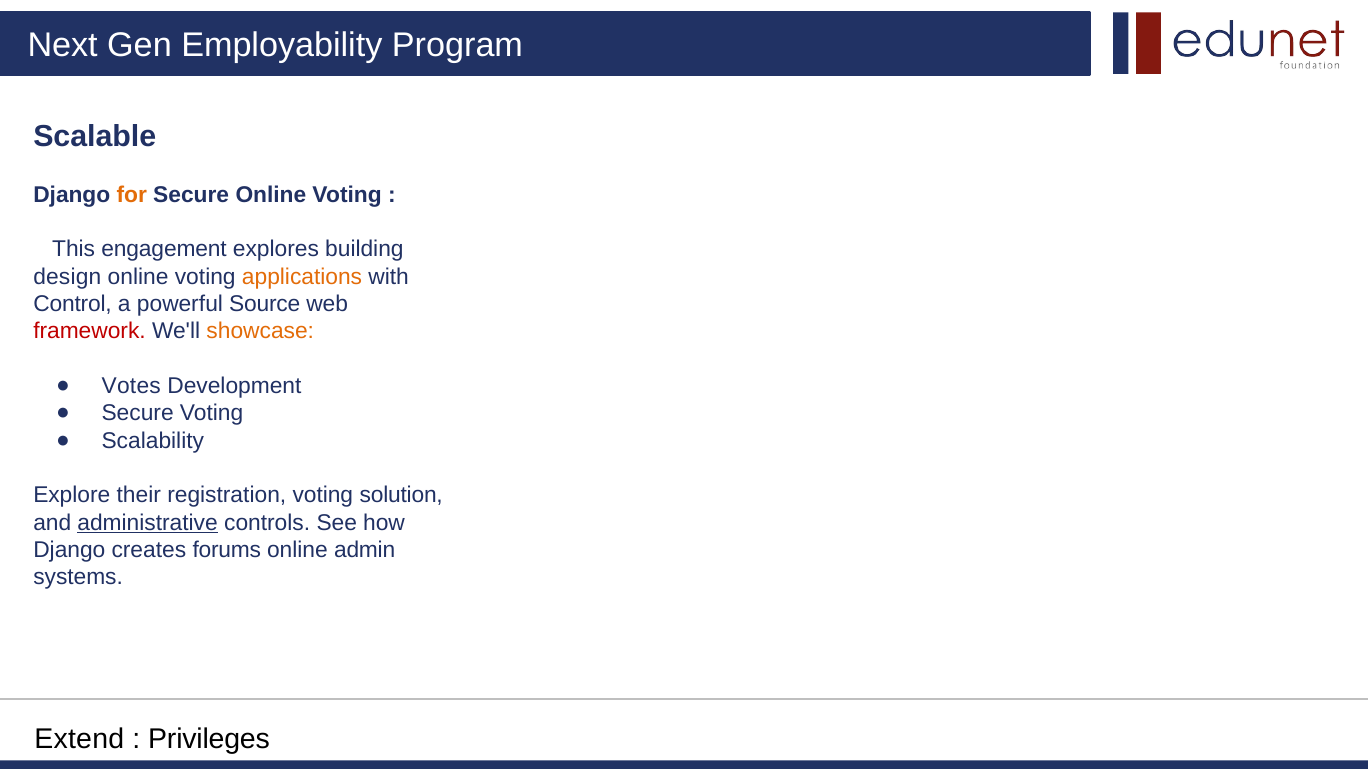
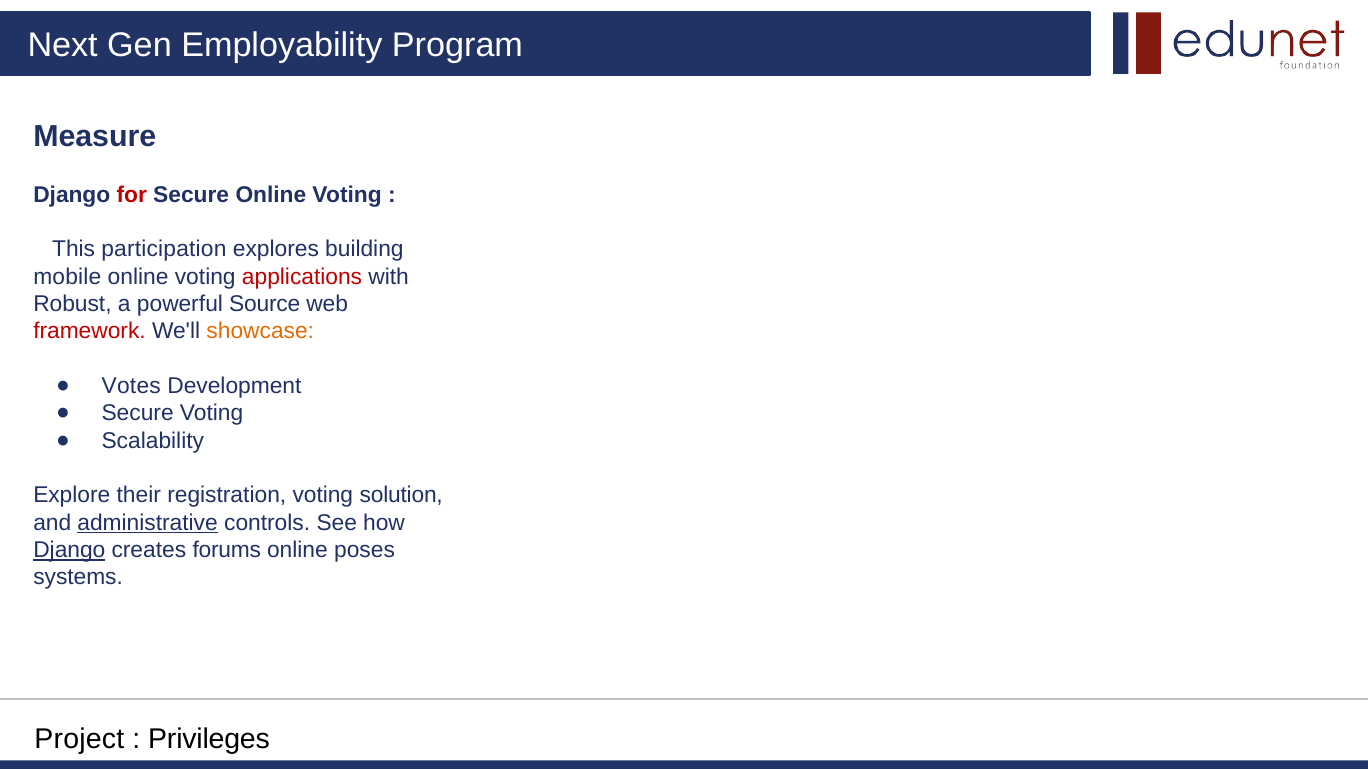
Scalable: Scalable -> Measure (95, 136)
for colour: orange -> red (132, 195)
engagement: engagement -> participation (164, 250)
design: design -> mobile (67, 277)
applications colour: orange -> red (302, 277)
Control: Control -> Robust (72, 304)
Django underline: none -> present (69, 551)
admin: admin -> poses (365, 551)
Extend: Extend -> Project (79, 739)
